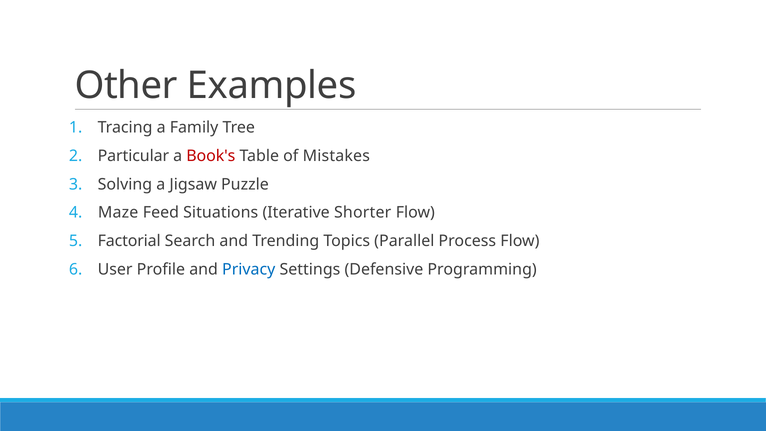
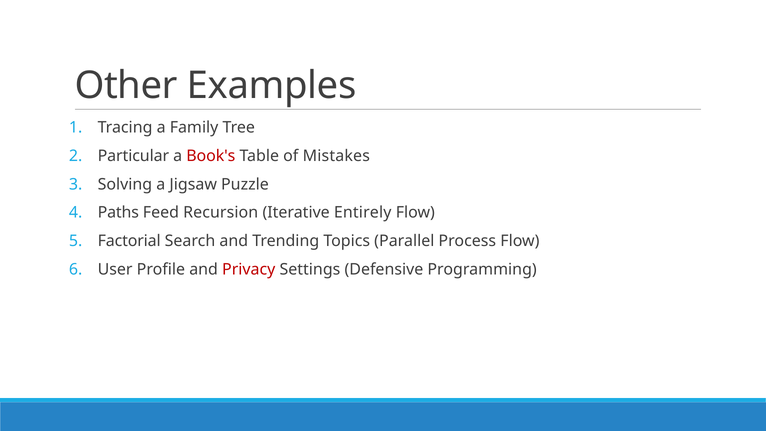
Maze: Maze -> Paths (118, 213)
Situations: Situations -> Recursion (221, 213)
Shorter: Shorter -> Entirely (363, 213)
Privacy colour: blue -> red (249, 269)
